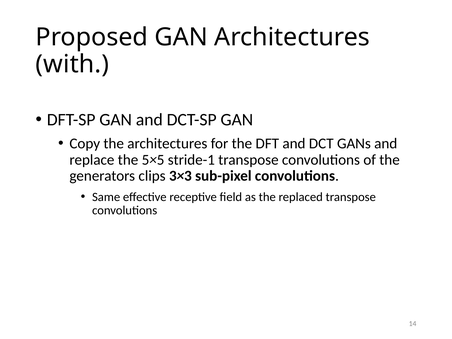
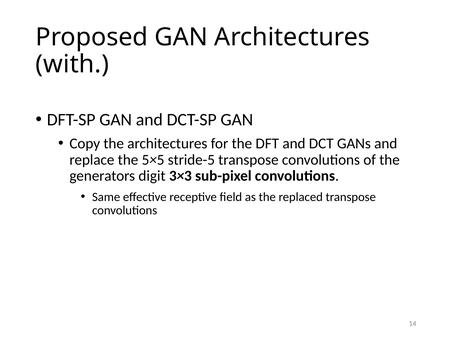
stride-1: stride-1 -> stride-5 (191, 160)
clips: clips -> digit (152, 176)
